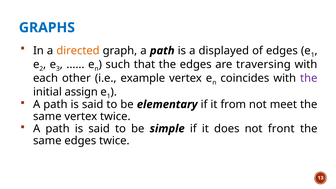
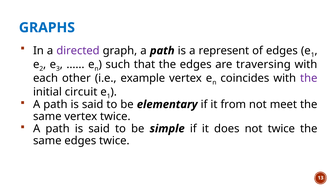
directed colour: orange -> purple (78, 51)
displayed: displayed -> represent (224, 51)
assign: assign -> circuit (81, 92)
not front: front -> twice (281, 129)
